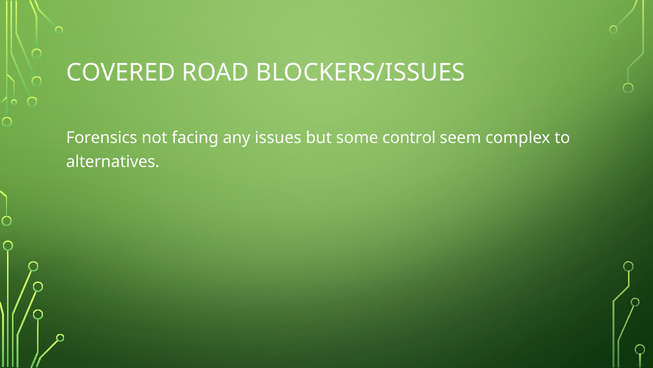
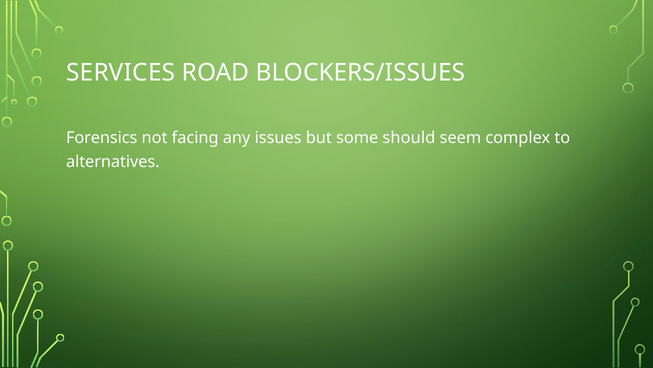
COVERED: COVERED -> SERVICES (121, 73)
control: control -> should (409, 138)
